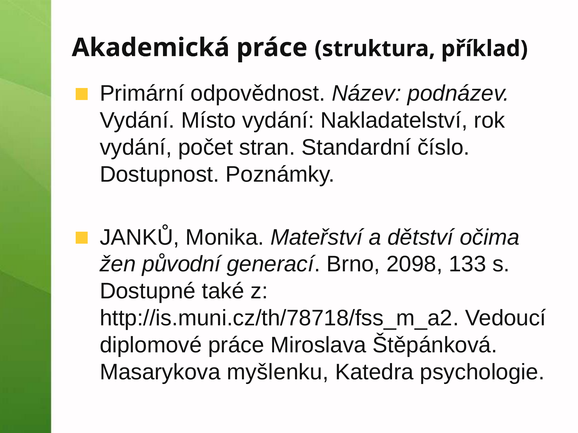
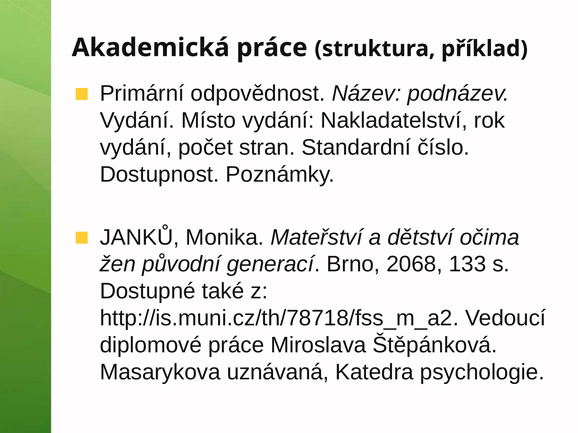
2098: 2098 -> 2068 (415, 265)
myšlenku: myšlenku -> uznávaná (278, 373)
